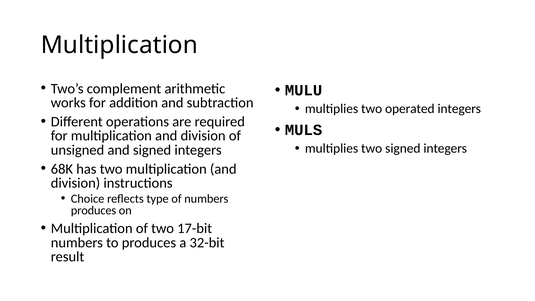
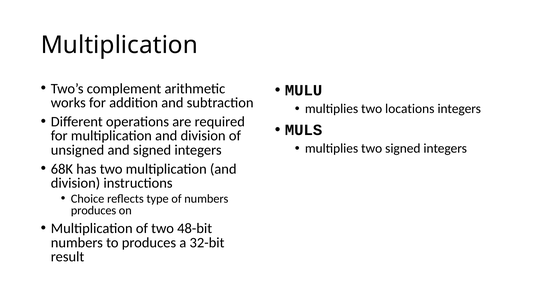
operated: operated -> locations (410, 109)
17-bit: 17-bit -> 48-bit (195, 228)
